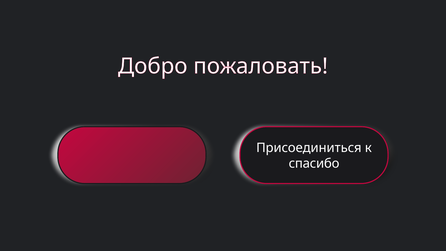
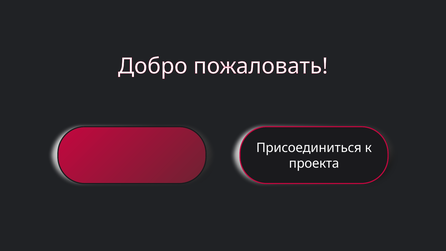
спасибо: спасибо -> проекта (314, 164)
